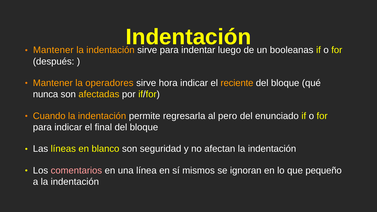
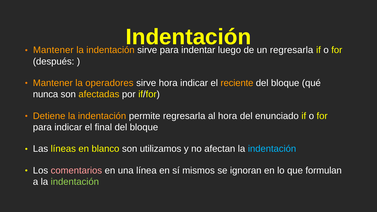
un booleanas: booleanas -> regresarla (292, 50)
Cuando: Cuando -> Detiene (49, 116)
al pero: pero -> hora (228, 116)
seguridad: seguridad -> utilizamos (161, 149)
indentación colour: white -> light blue (272, 149)
pequeño: pequeño -> formulan (324, 171)
indentación colour: white -> light green (75, 182)
